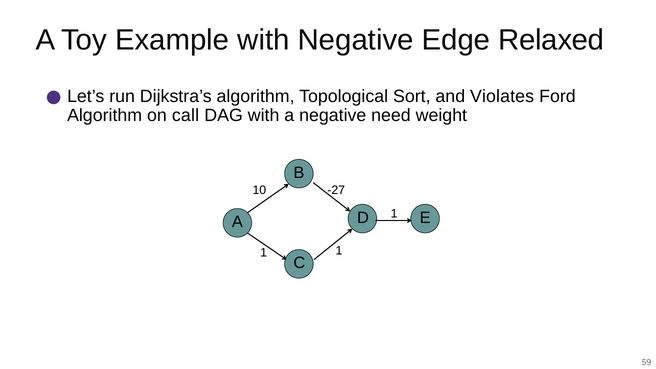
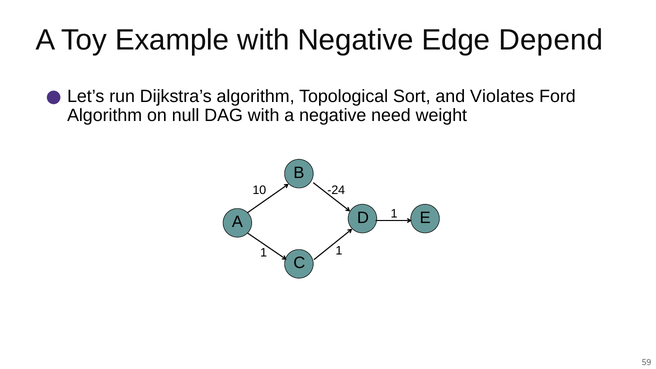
Relaxed: Relaxed -> Depend (551, 40)
call: call -> null (186, 115)
-27: -27 -> -24 (336, 190)
